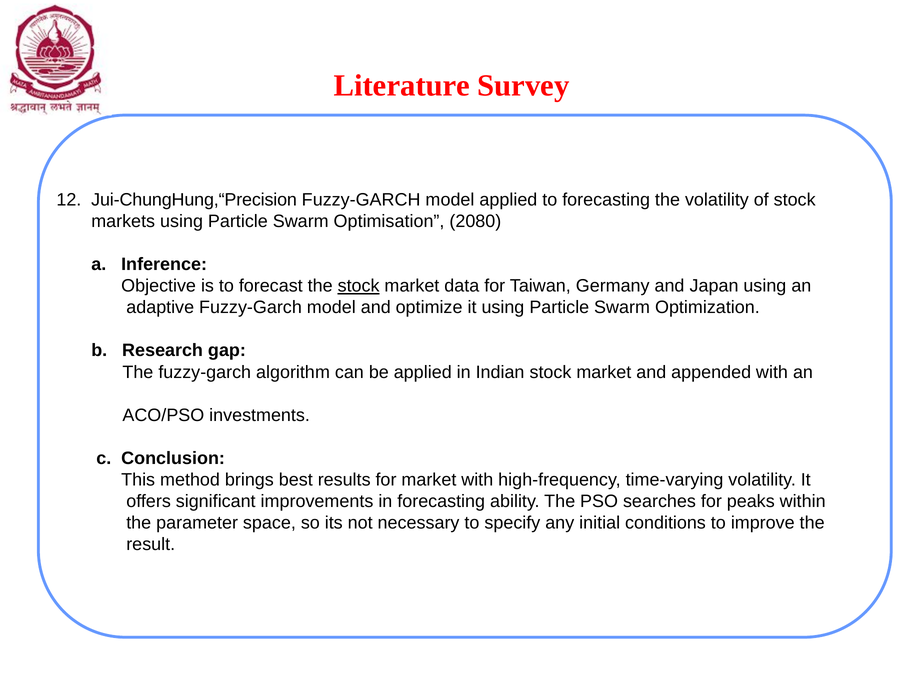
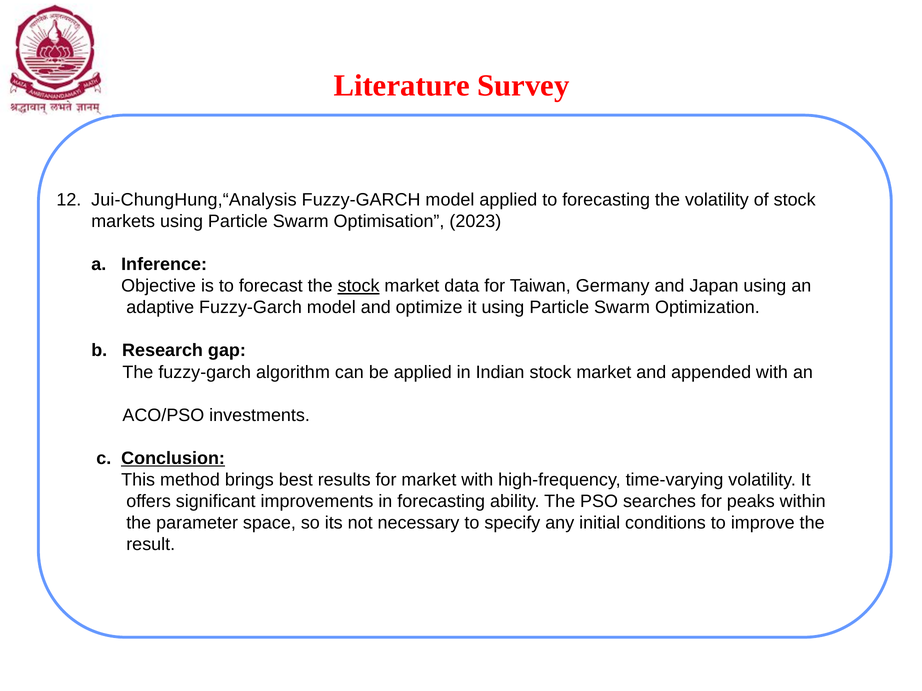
Jui-ChungHung,“Precision: Jui-ChungHung,“Precision -> Jui-ChungHung,“Analysis (194, 200)
2080: 2080 -> 2023 (475, 222)
Conclusion underline: none -> present (173, 458)
